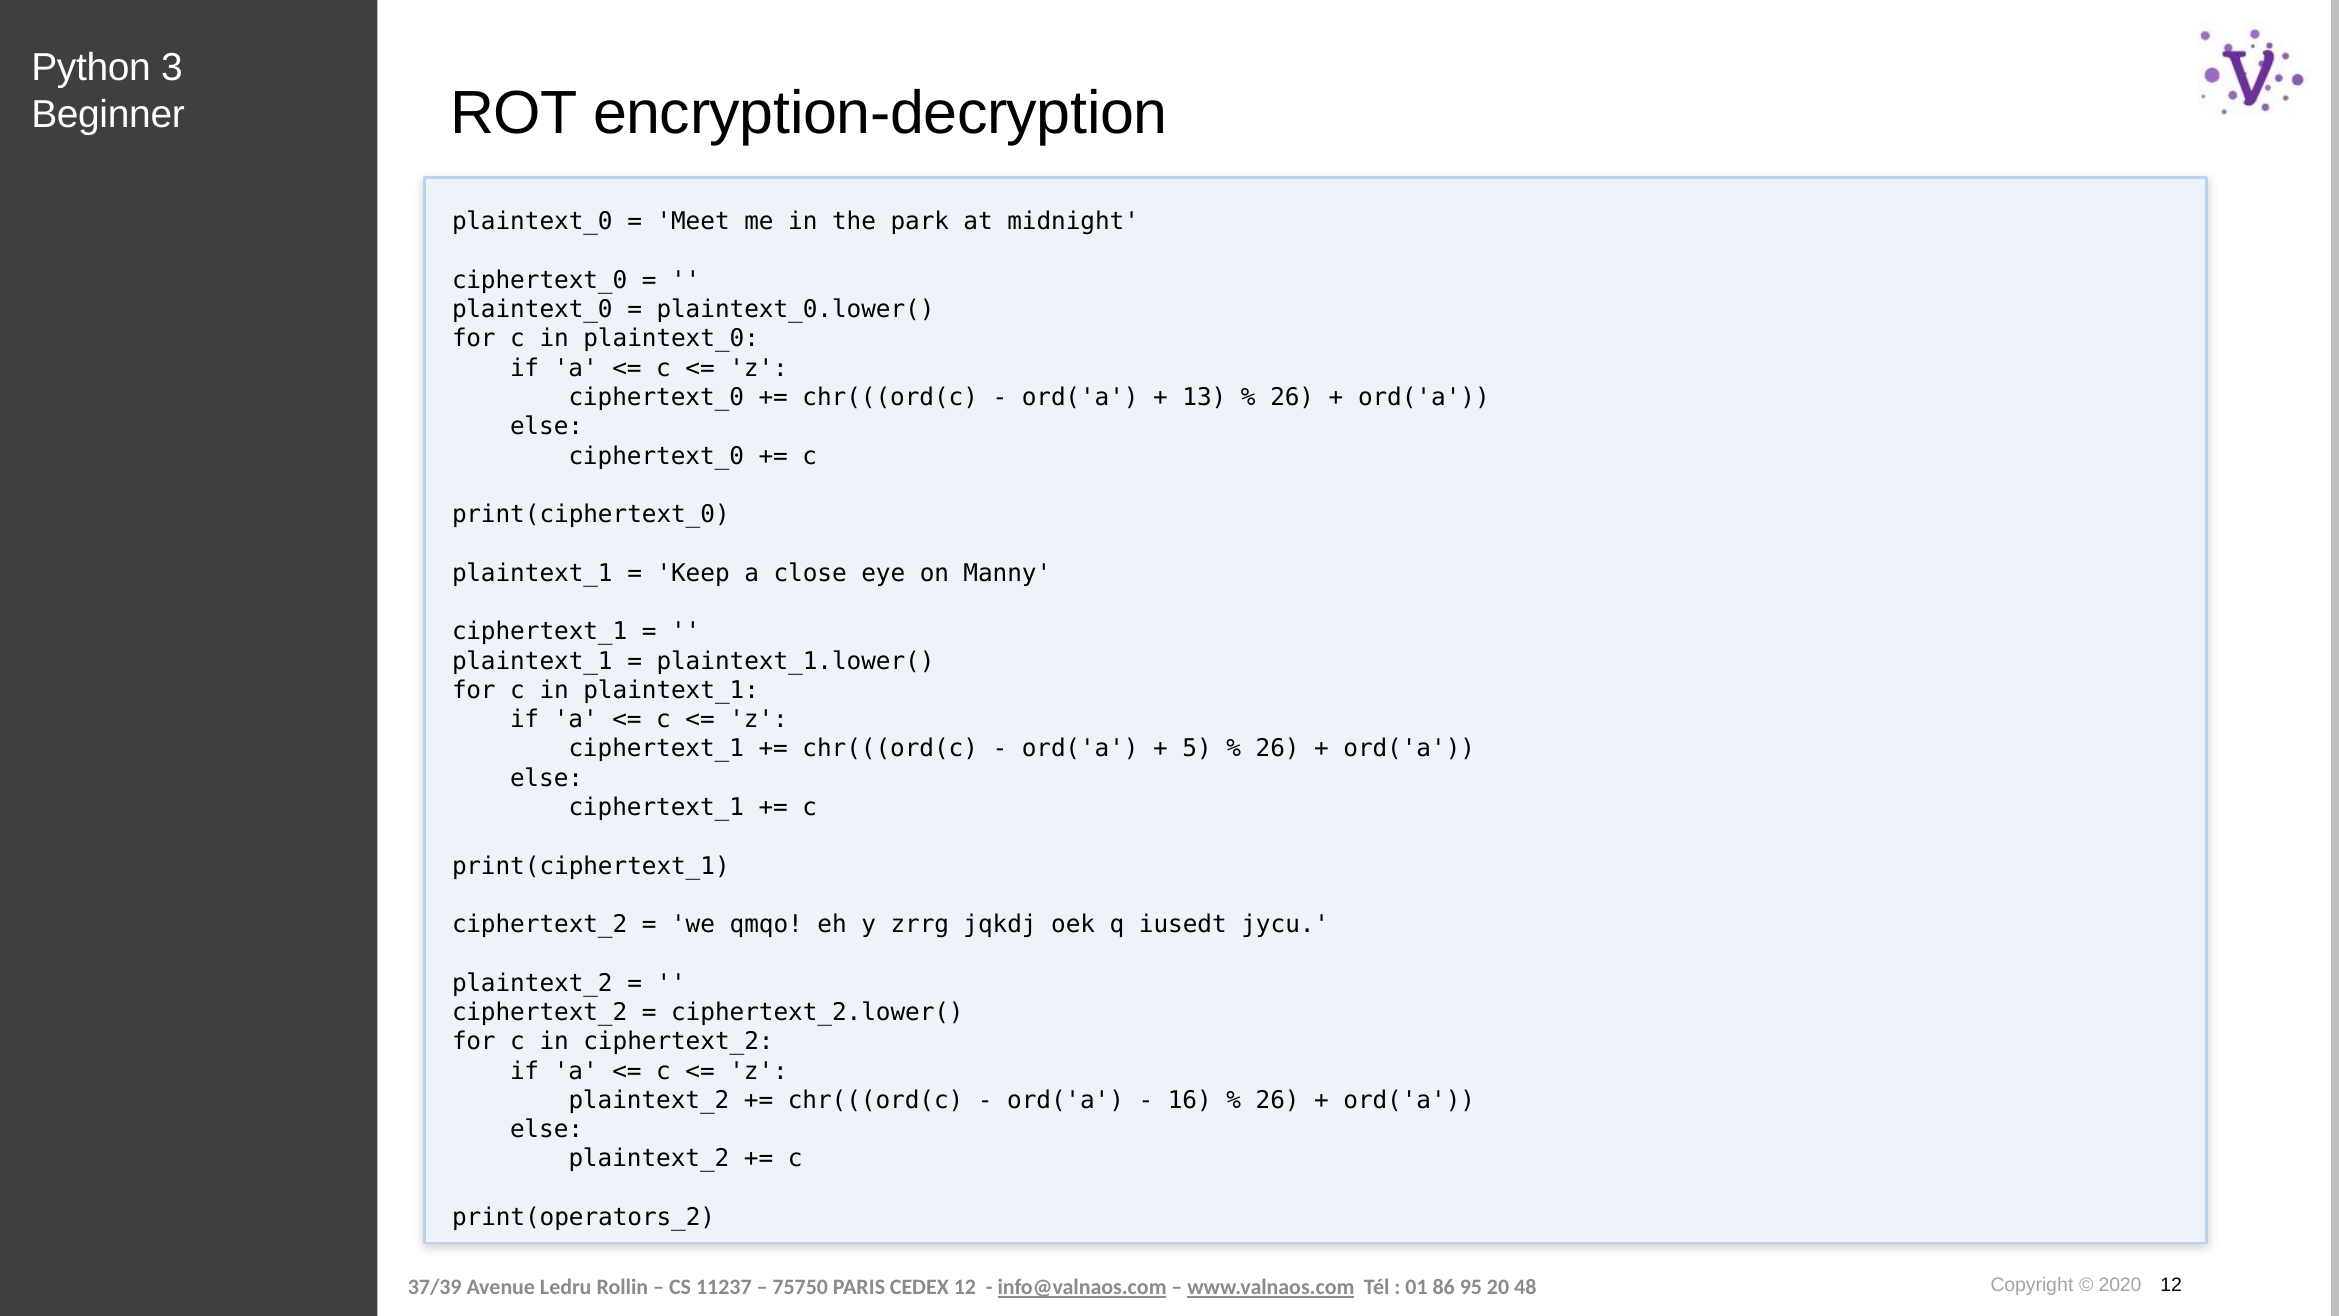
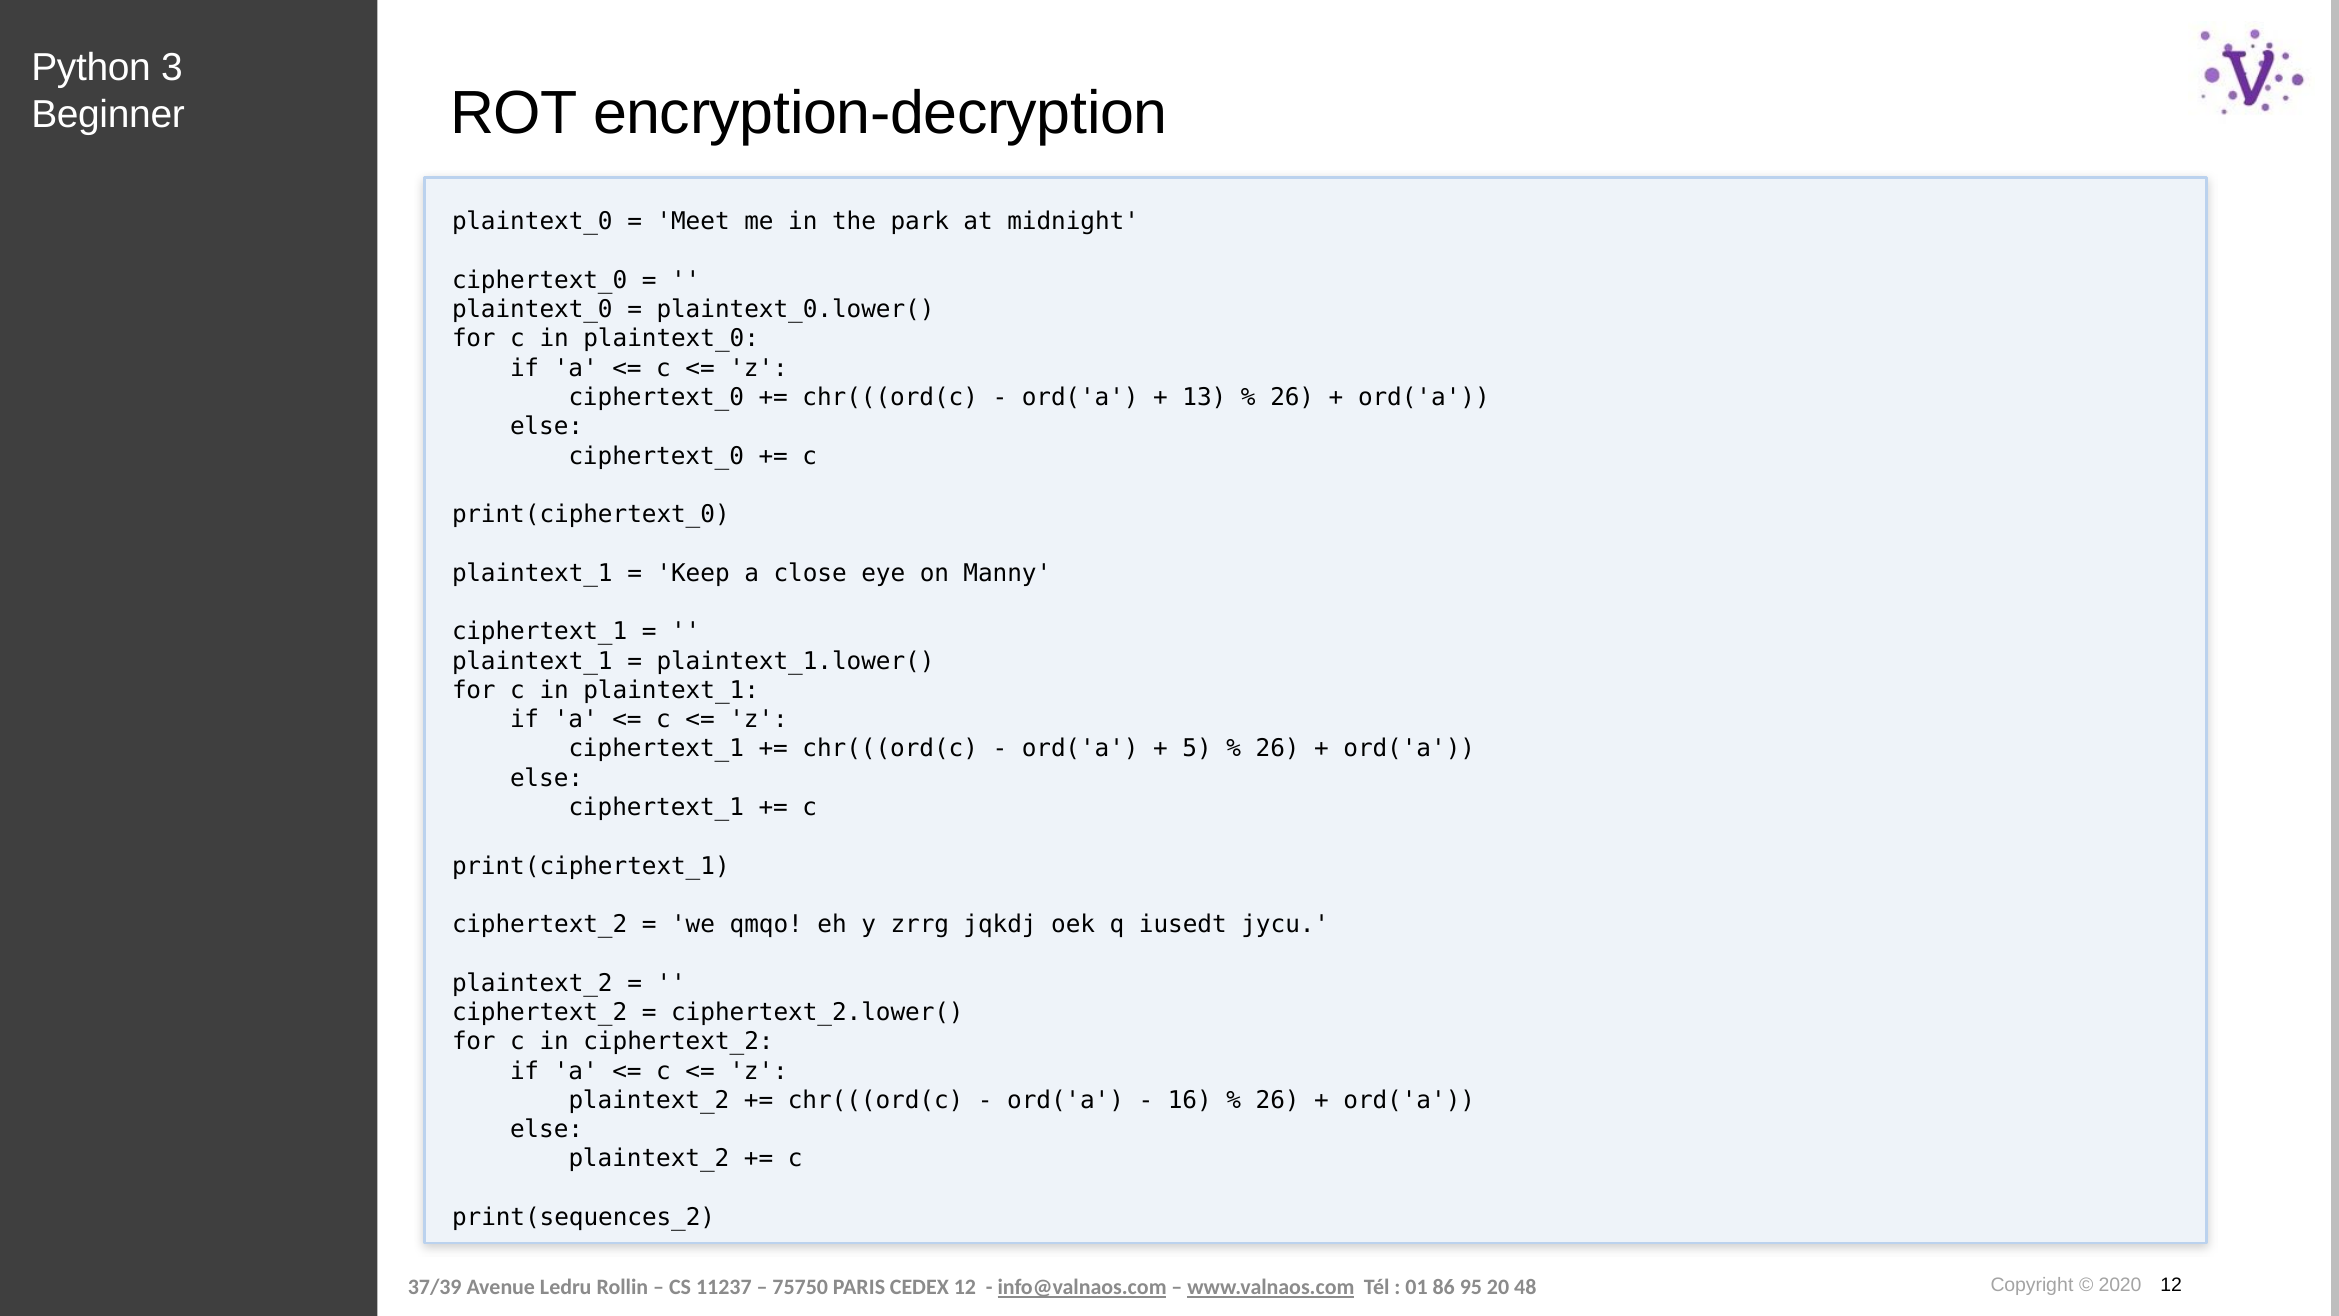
print(operators_2: print(operators_2 -> print(sequences_2 (584, 1217)
